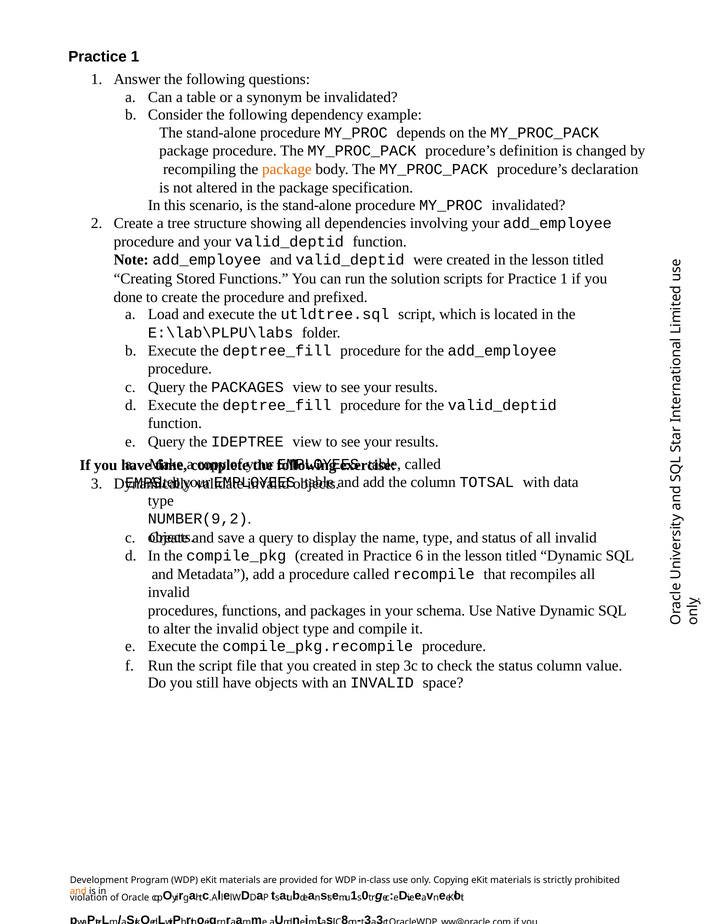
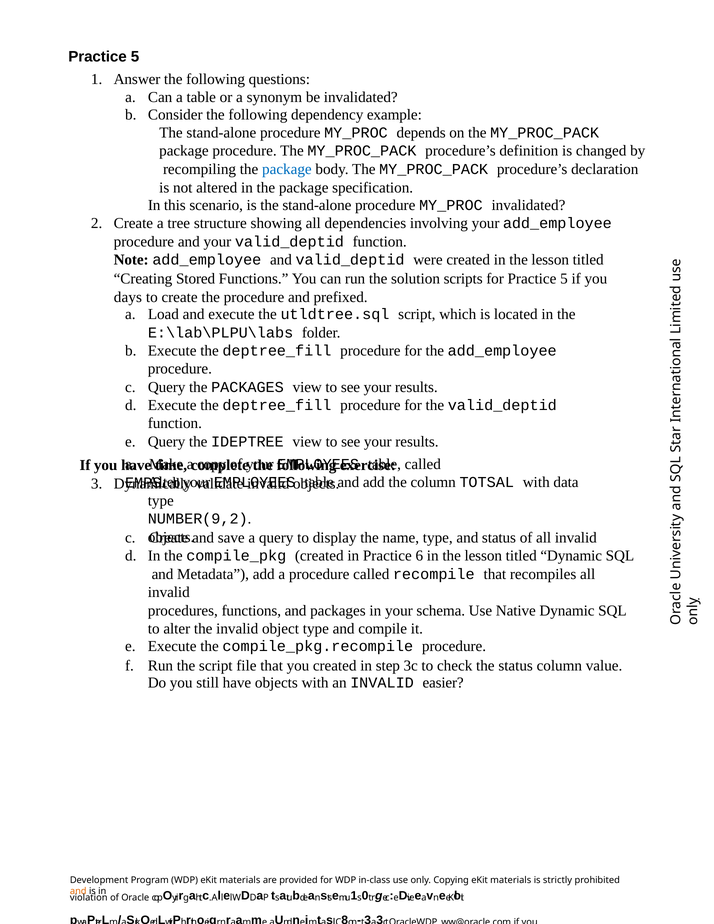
1: 1 -> 5 (135, 57)
package colour: orange -> blue (287, 169)
for Practice 1: 1 -> 5 (564, 279)
done: done -> days (128, 297)
space: space -> easier (443, 683)
